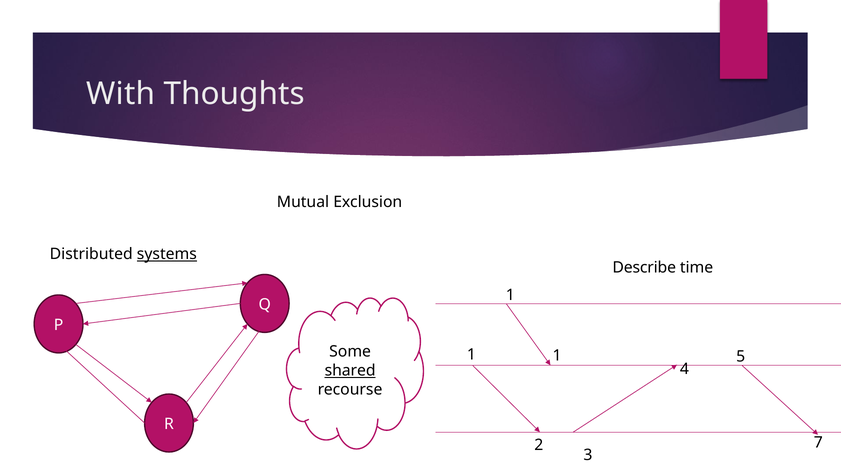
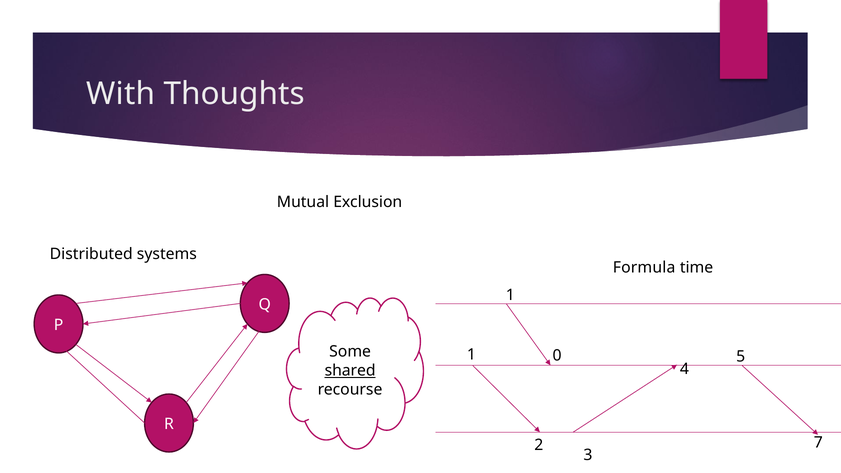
systems underline: present -> none (167, 254)
Describe: Describe -> Formula (644, 268)
1: 1 -> 0 (557, 356)
